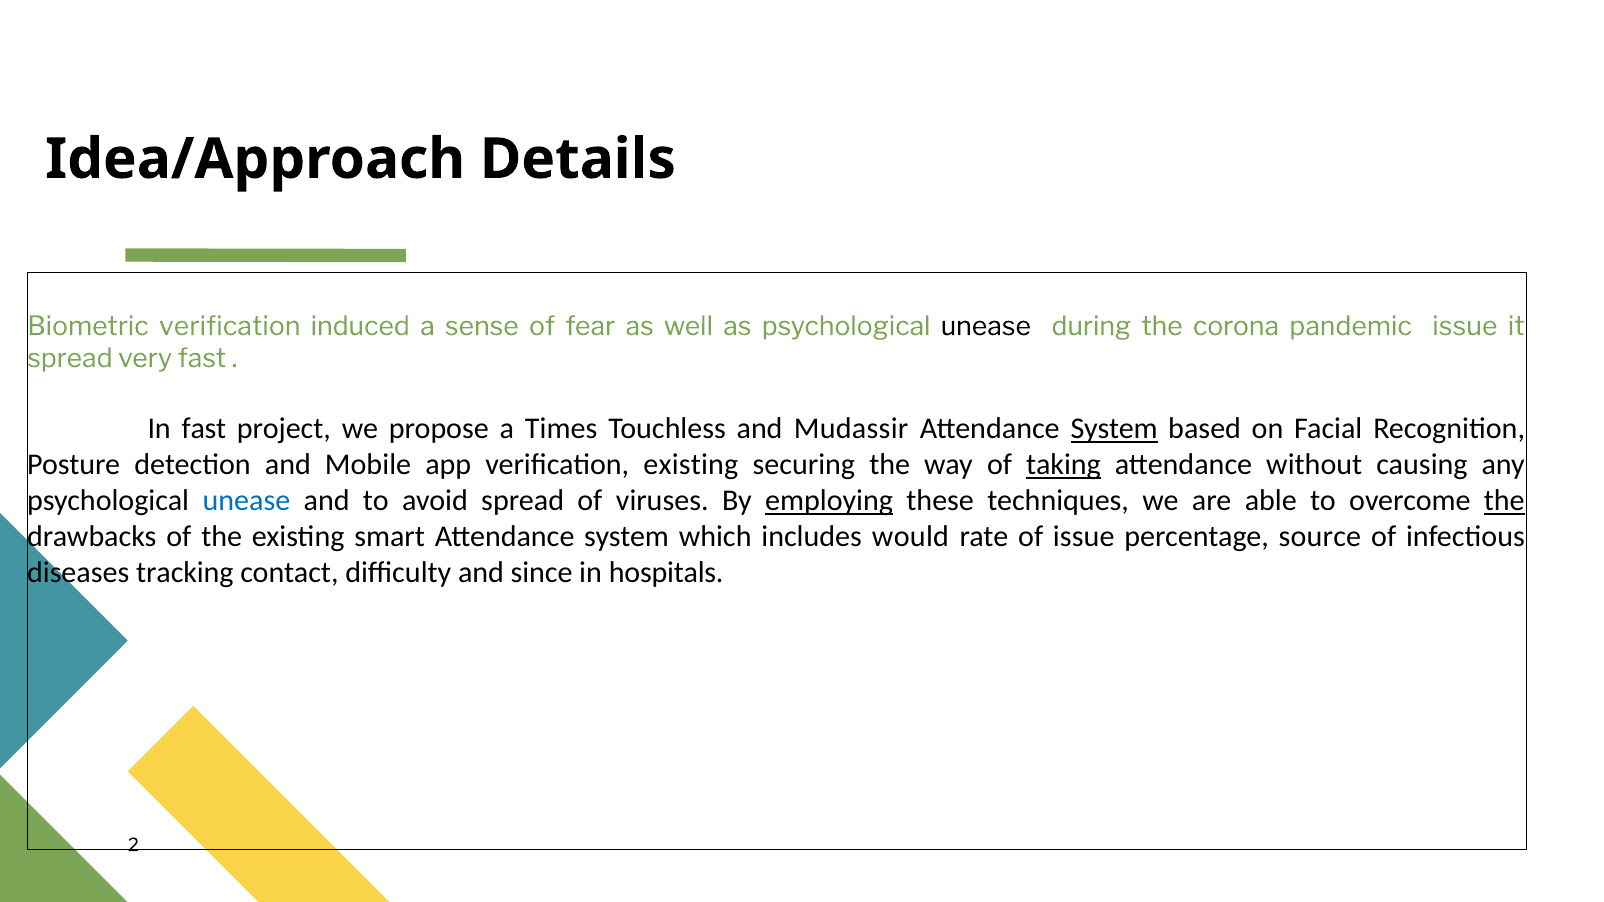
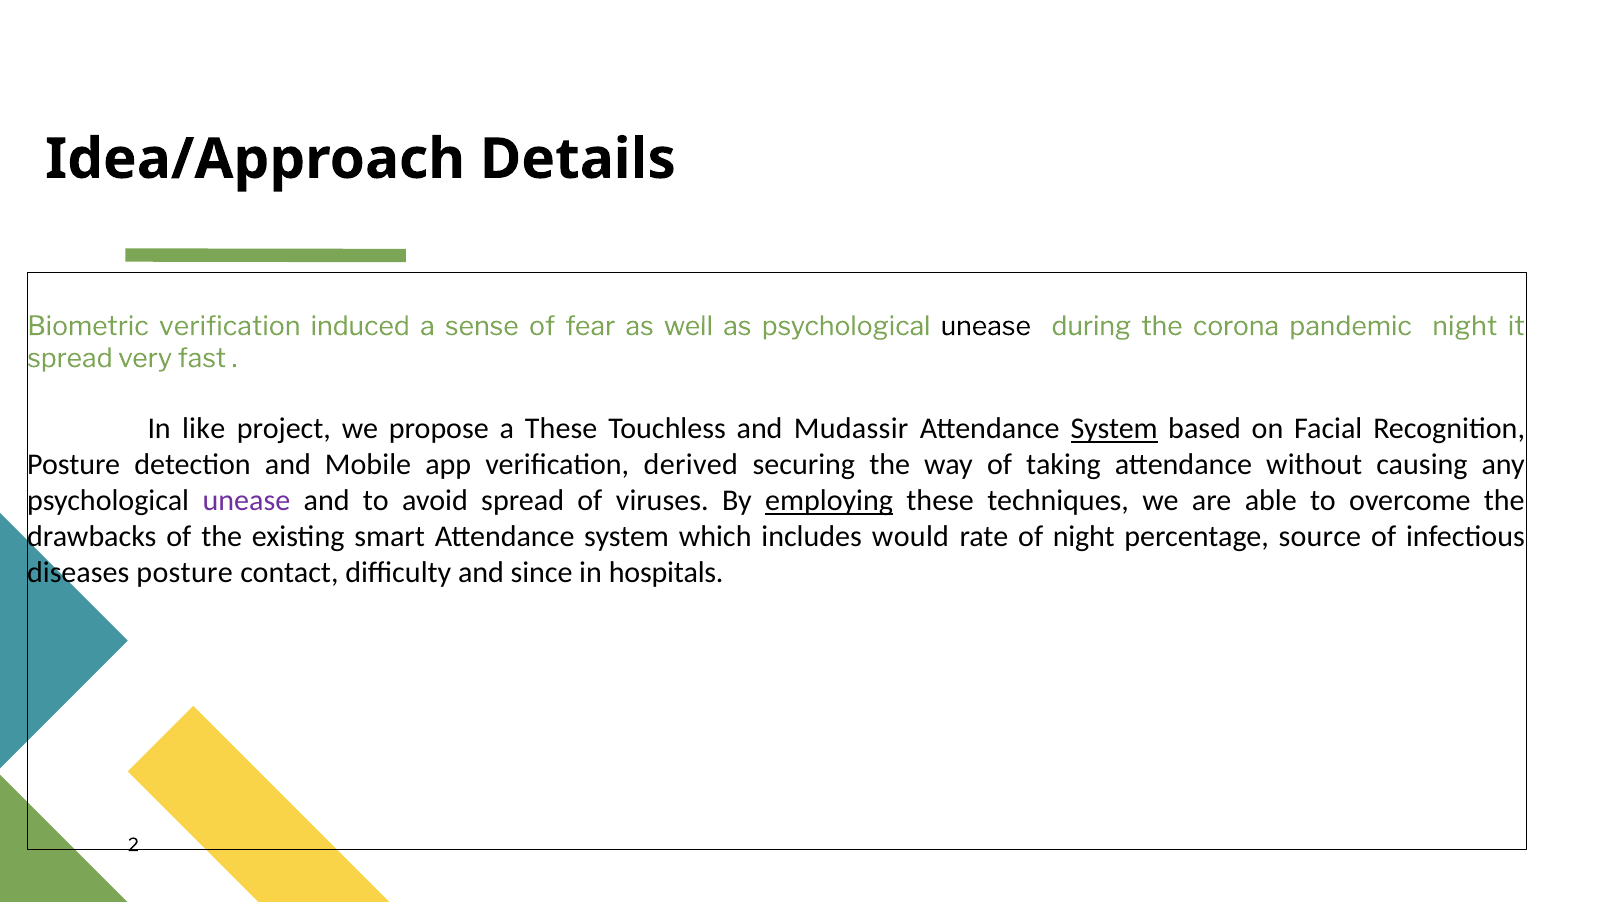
pandemic issue: issue -> night (1465, 326)
In fast: fast -> like (204, 429)
a Times: Times -> These (561, 429)
verification existing: existing -> derived (691, 465)
taking underline: present -> none (1063, 465)
unease colour: blue -> purple (246, 501)
the underline: present -> none (1504, 501)
of issue: issue -> night (1084, 537)
diseases tracking: tracking -> posture (185, 573)
